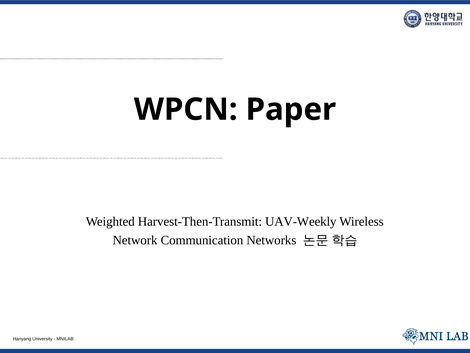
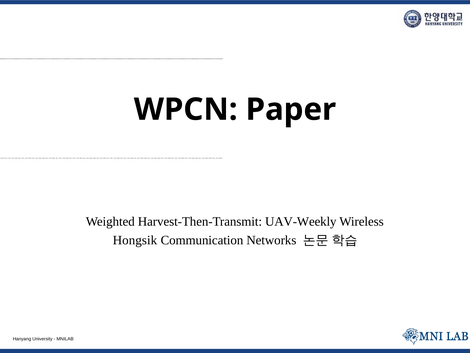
Network: Network -> Hongsik (135, 240)
